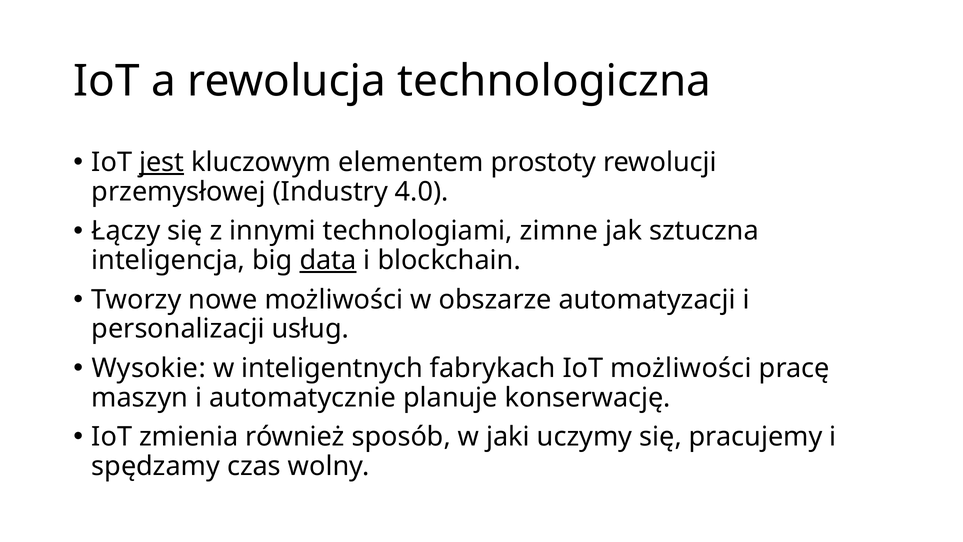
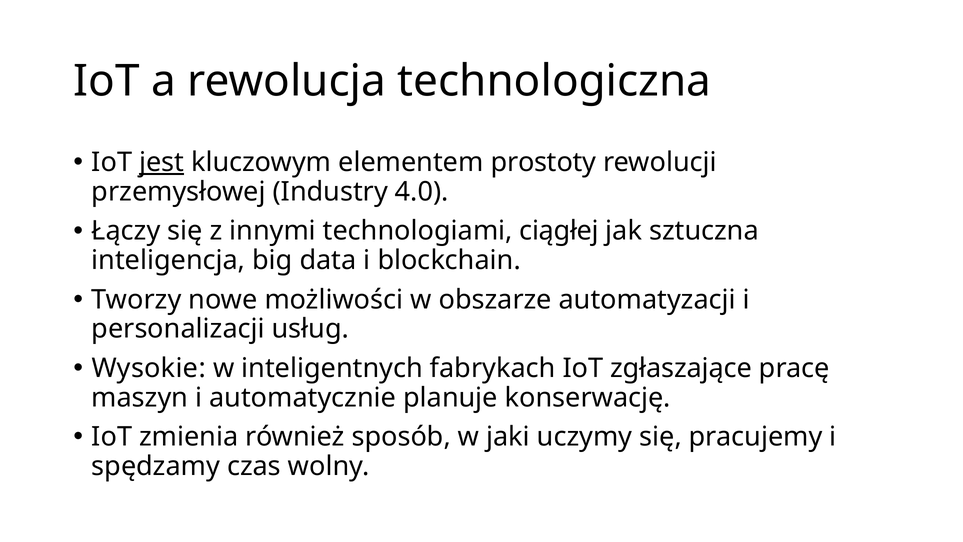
zimne: zimne -> ciągłej (559, 231)
data underline: present -> none (328, 260)
IoT możliwości: możliwości -> zgłaszające (681, 368)
